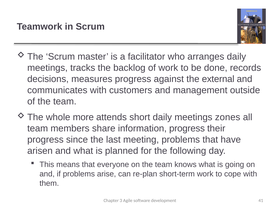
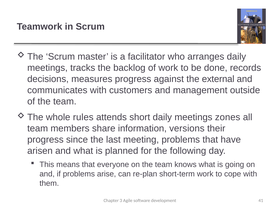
more: more -> rules (83, 117)
information progress: progress -> versions (187, 129)
